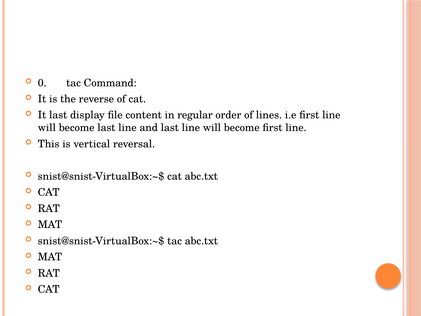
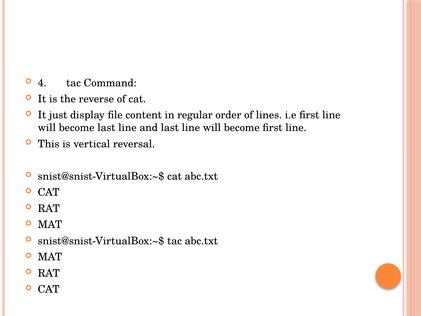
0: 0 -> 4 (42, 83)
It last: last -> just (58, 115)
